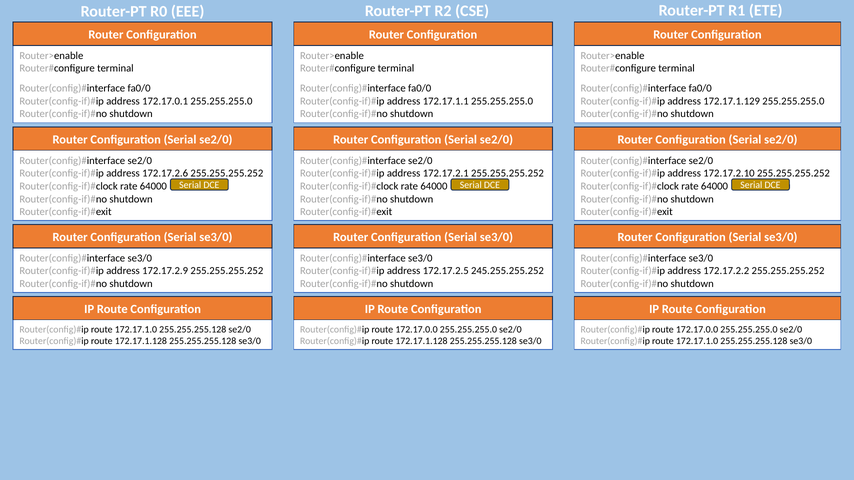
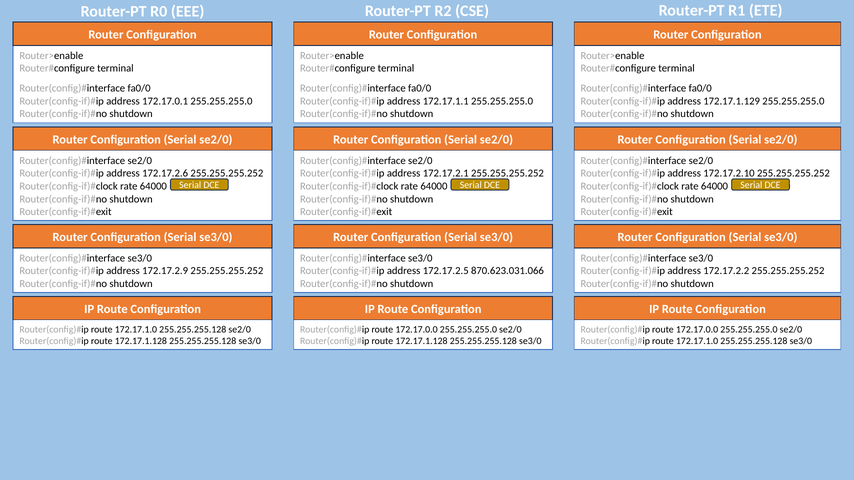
245.255.255.252: 245.255.255.252 -> 870.623.031.066 (507, 271)
